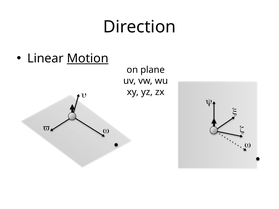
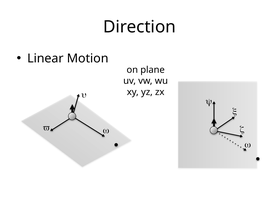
Motion underline: present -> none (88, 59)
